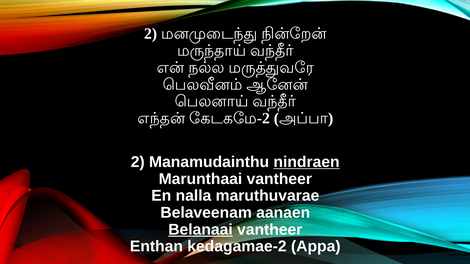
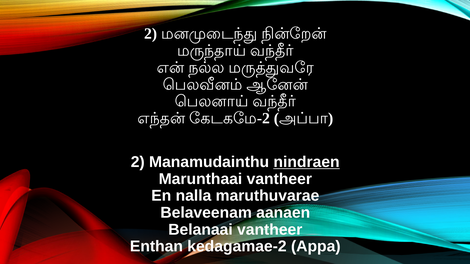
Belanaai underline: present -> none (200, 230)
